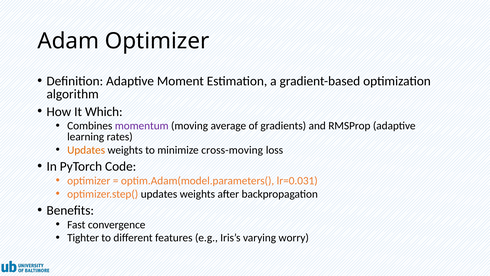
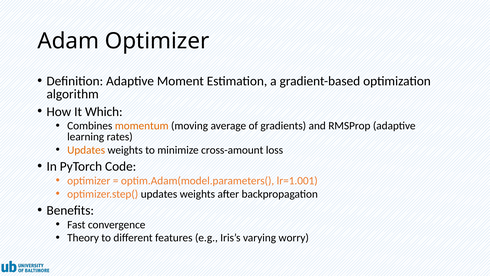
momentum colour: purple -> orange (142, 126)
cross-moving: cross-moving -> cross-amount (232, 150)
lr=0.031: lr=0.031 -> lr=1.001 (297, 181)
Tighter: Tighter -> Theory (83, 238)
